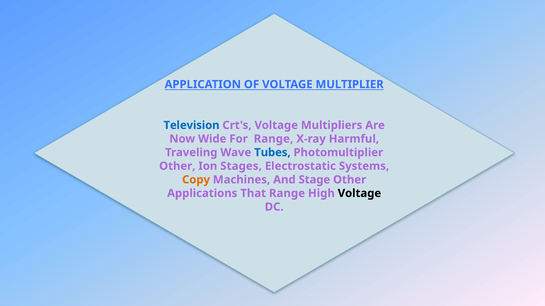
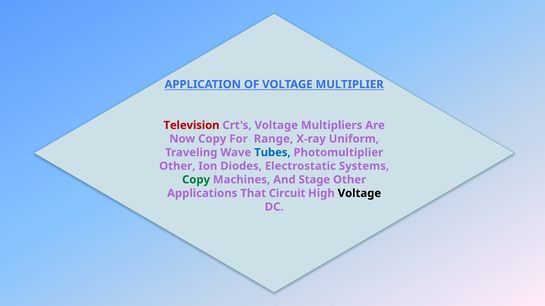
Television colour: blue -> red (191, 125)
Now Wide: Wide -> Copy (212, 139)
Harmful: Harmful -> Uniform (354, 139)
Stages: Stages -> Diodes (241, 166)
Copy colour: orange -> green (196, 180)
That Range: Range -> Circuit (287, 194)
